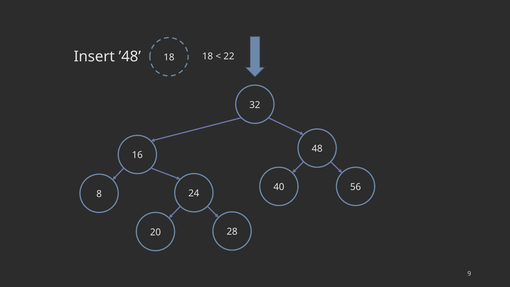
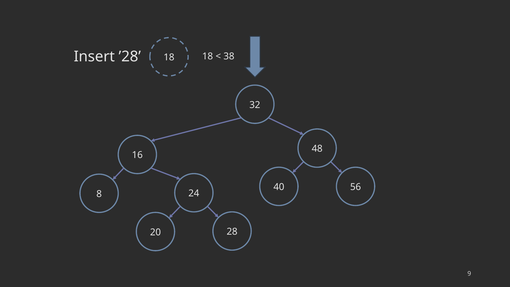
’48: ’48 -> ’28 (130, 57)
22: 22 -> 38 (229, 56)
